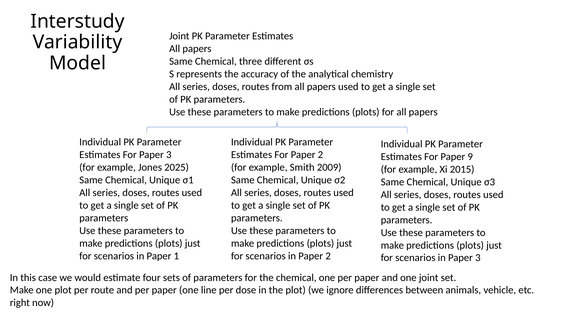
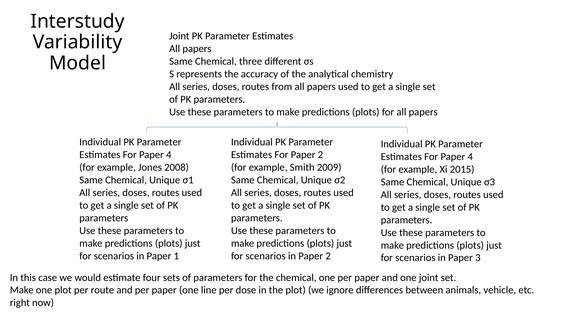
3: 3 -> 4 (169, 155)
9: 9 -> 4 (470, 157)
2025: 2025 -> 2008 (177, 168)
